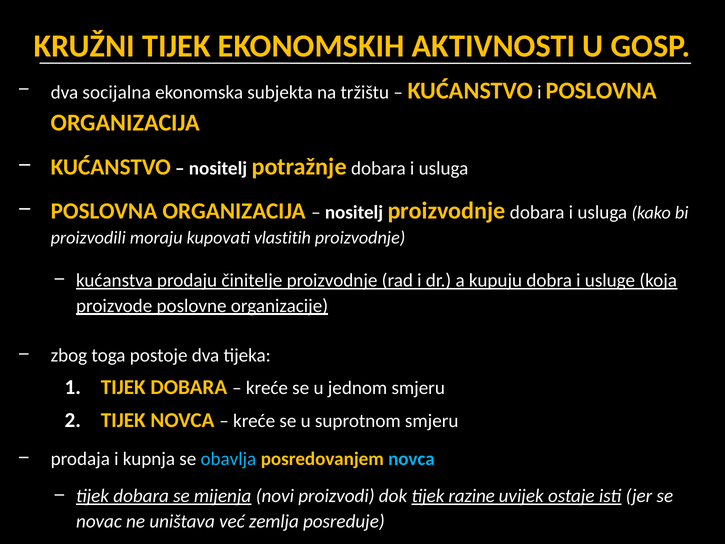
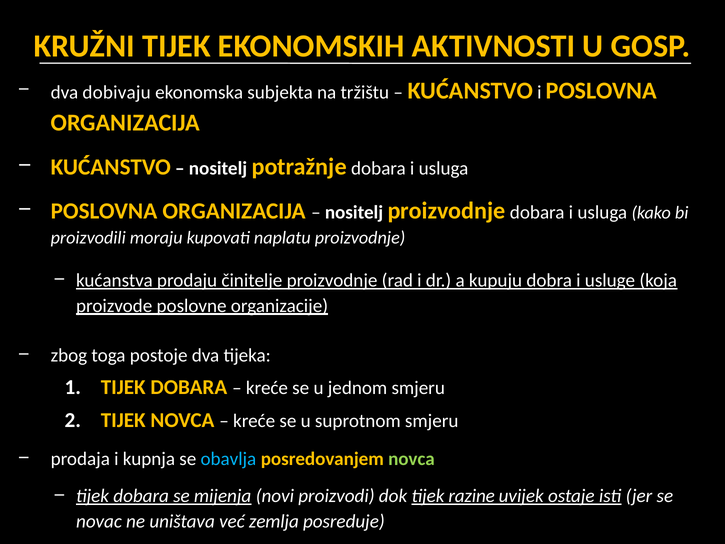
socijalna: socijalna -> dobivaju (117, 92)
vlastitih: vlastitih -> naplatu (282, 238)
novca colour: light blue -> light green (411, 459)
